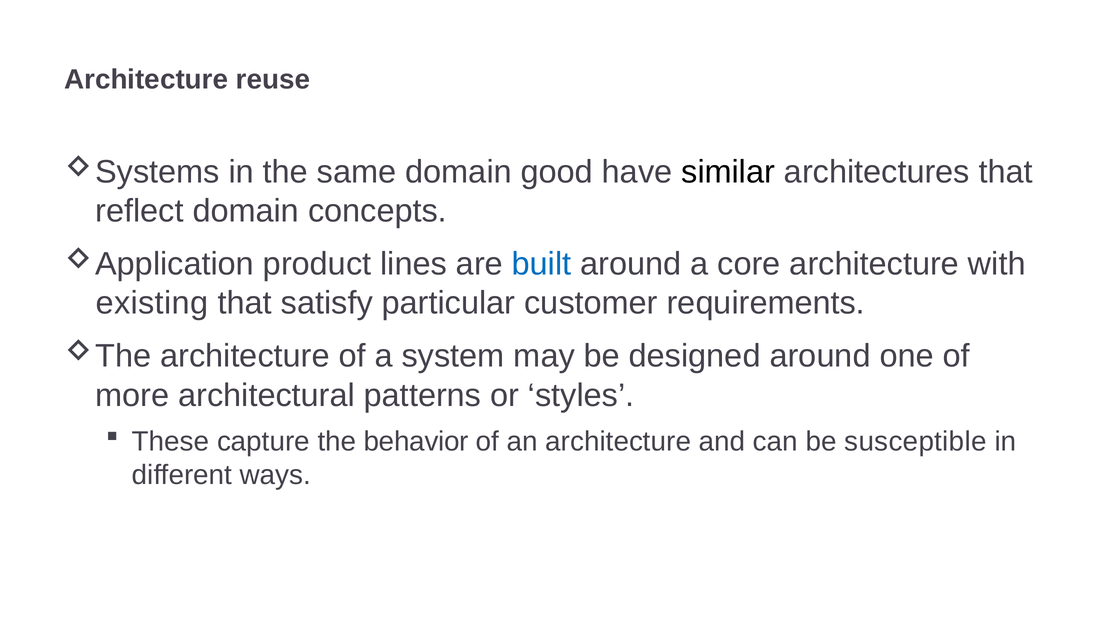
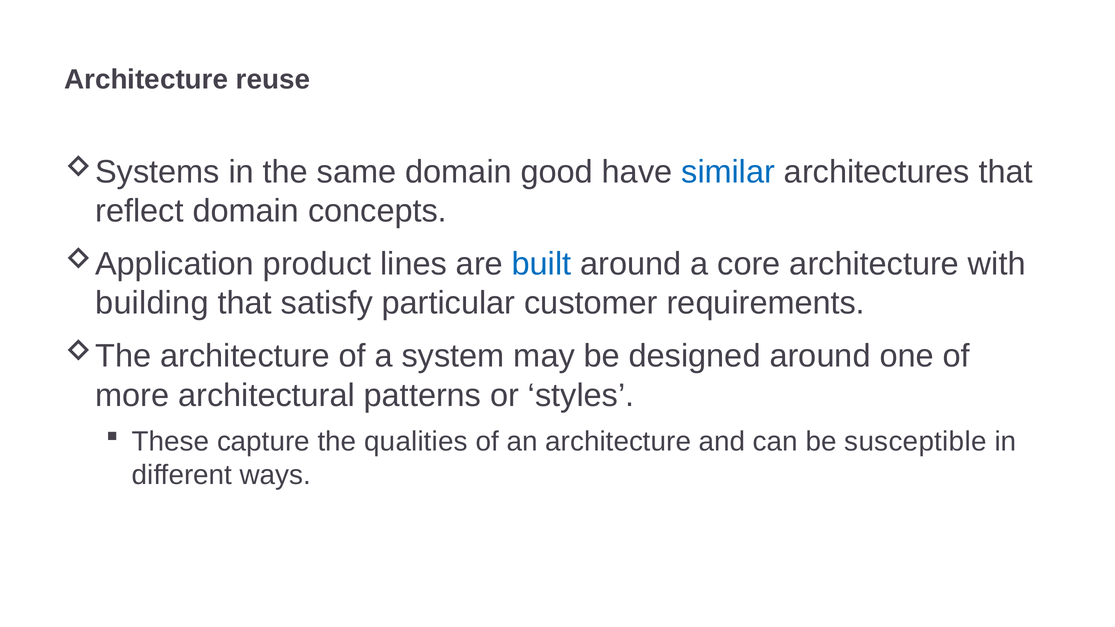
similar colour: black -> blue (728, 172)
existing: existing -> building (152, 303)
behavior: behavior -> qualities (416, 442)
